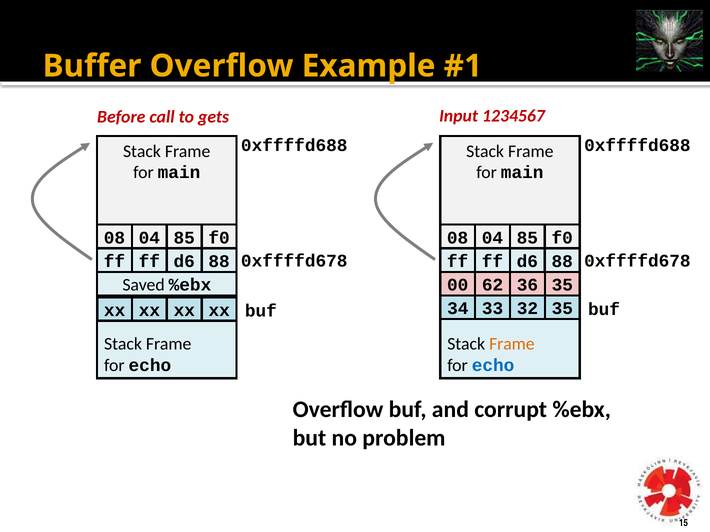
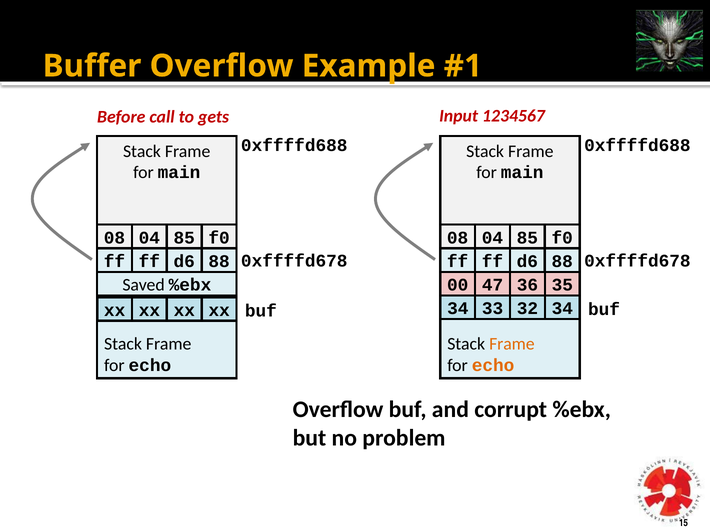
62: 62 -> 47 (493, 285)
32 35: 35 -> 34 (562, 309)
echo colour: blue -> orange (493, 366)
